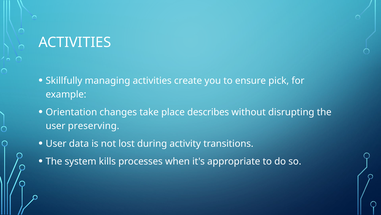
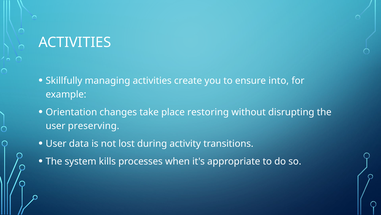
pick: pick -> into (279, 80)
describes: describes -> restoring (208, 112)
